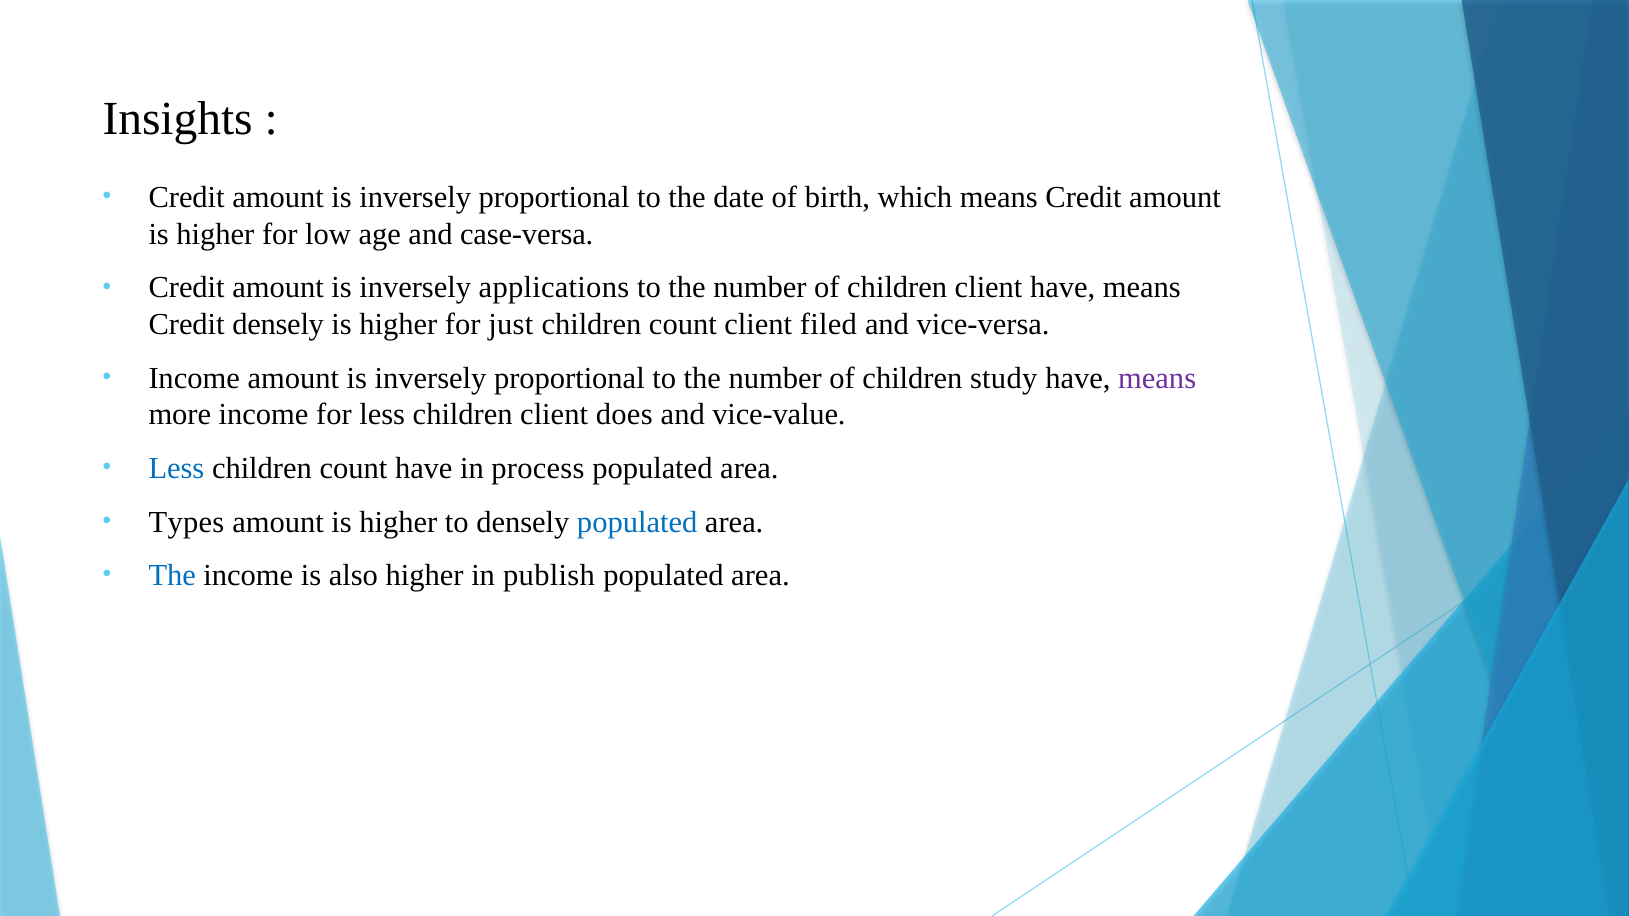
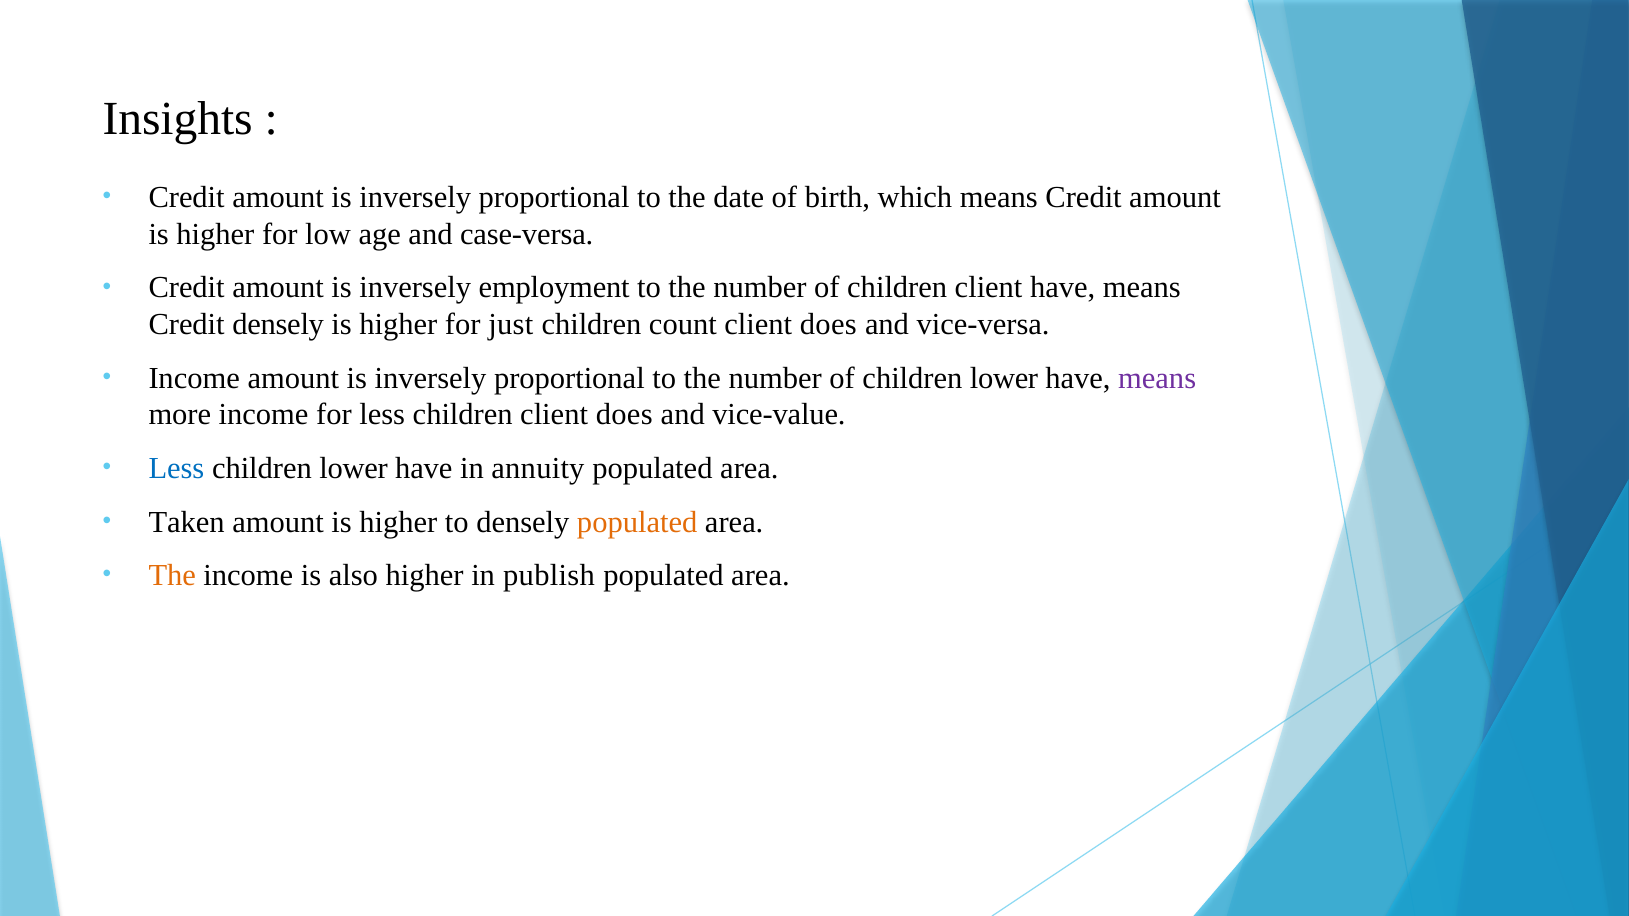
applications: applications -> employment (554, 288)
count client filed: filed -> does (828, 325)
of children study: study -> lower (1004, 378)
count: count -> lower (354, 468)
process: process -> annuity (538, 468)
Types: Types -> Taken (187, 522)
populated colour: blue -> orange (637, 522)
The colour: blue -> orange (172, 576)
